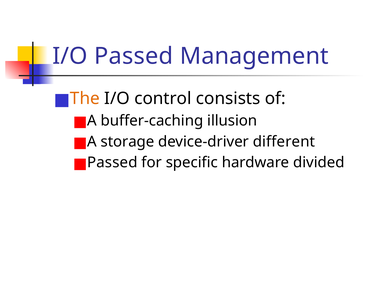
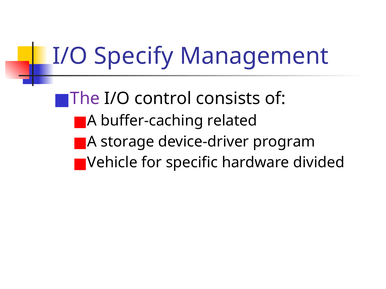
I/O Passed: Passed -> Specify (134, 56)
The colour: orange -> purple (85, 99)
illusion: illusion -> related (232, 121)
different: different -> program (284, 142)
Passed: Passed -> Vehicle (112, 163)
